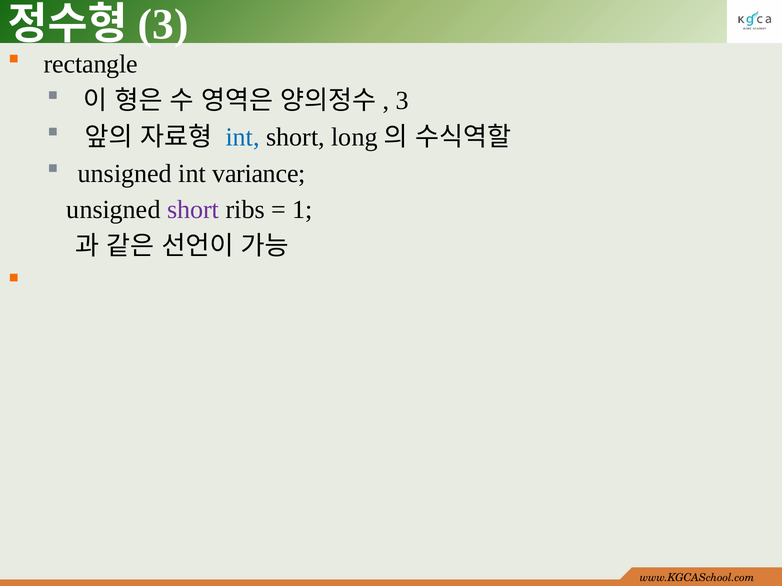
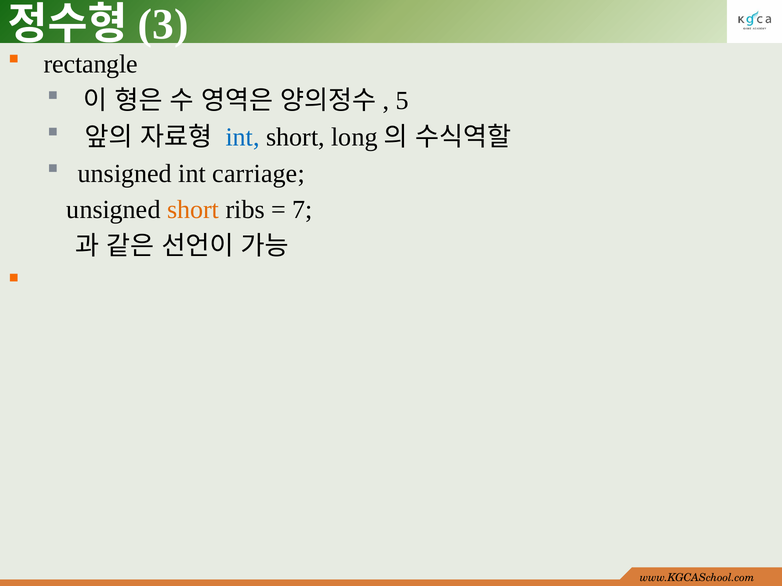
3: 3 -> 5 (402, 101)
variance: variance -> carriage (259, 174)
short colour: purple -> orange (193, 210)
1: 1 -> 7 (303, 210)
